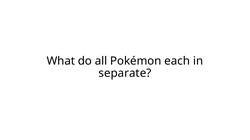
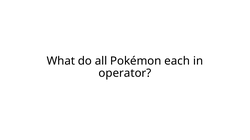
separate: separate -> operator (125, 74)
